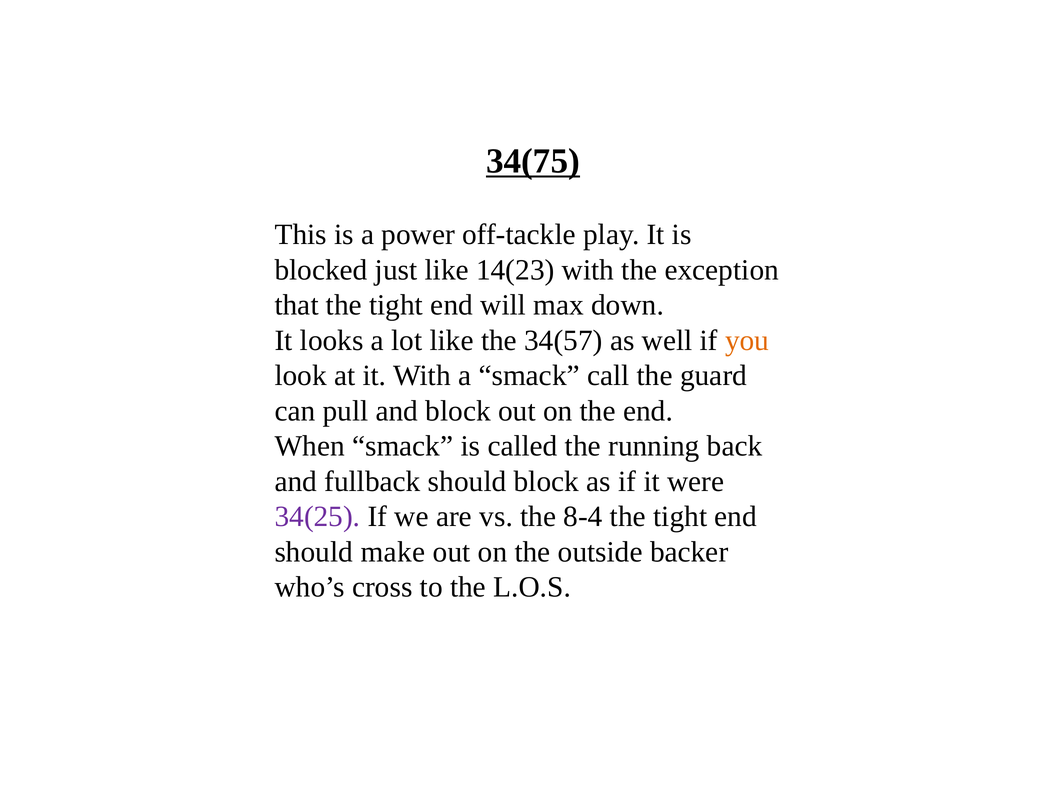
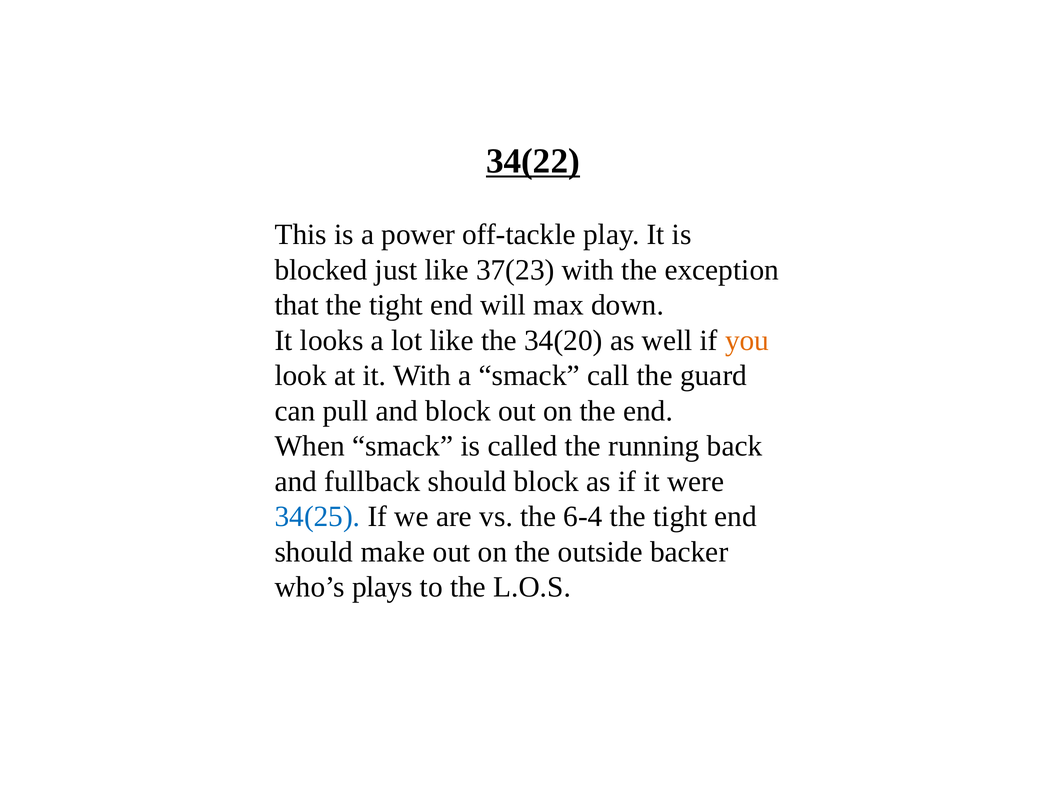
34(75: 34(75 -> 34(22 (533, 161)
14(23: 14(23 -> 37(23 (515, 270)
34(57: 34(57 -> 34(20 (563, 340)
34(25 colour: purple -> blue (317, 516)
8-4: 8-4 -> 6-4 (583, 516)
cross: cross -> plays (382, 587)
